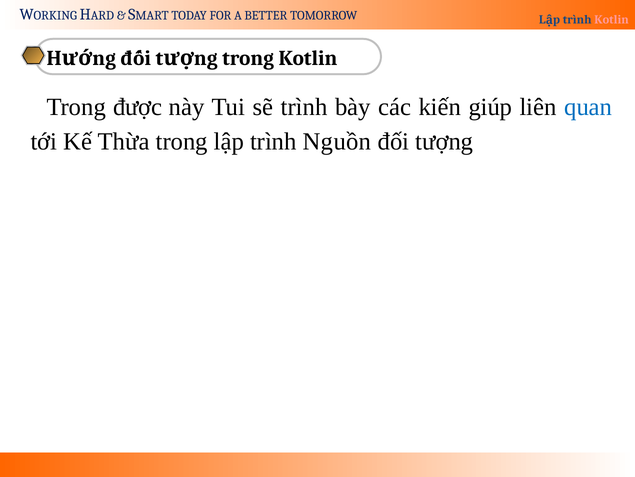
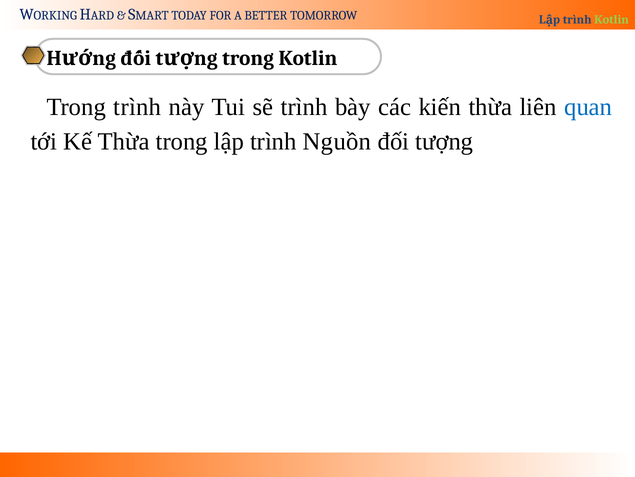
Kotlin colour: pink -> light green (612, 20)
Trong được: được -> trình (137, 107)
kiến giúp: giúp -> thừa (490, 107)
